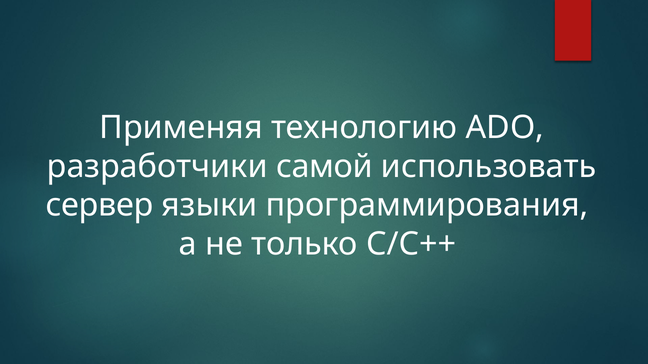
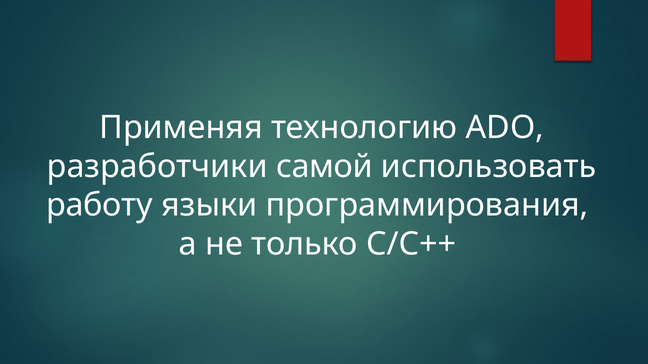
сервер: сервер -> работу (99, 206)
